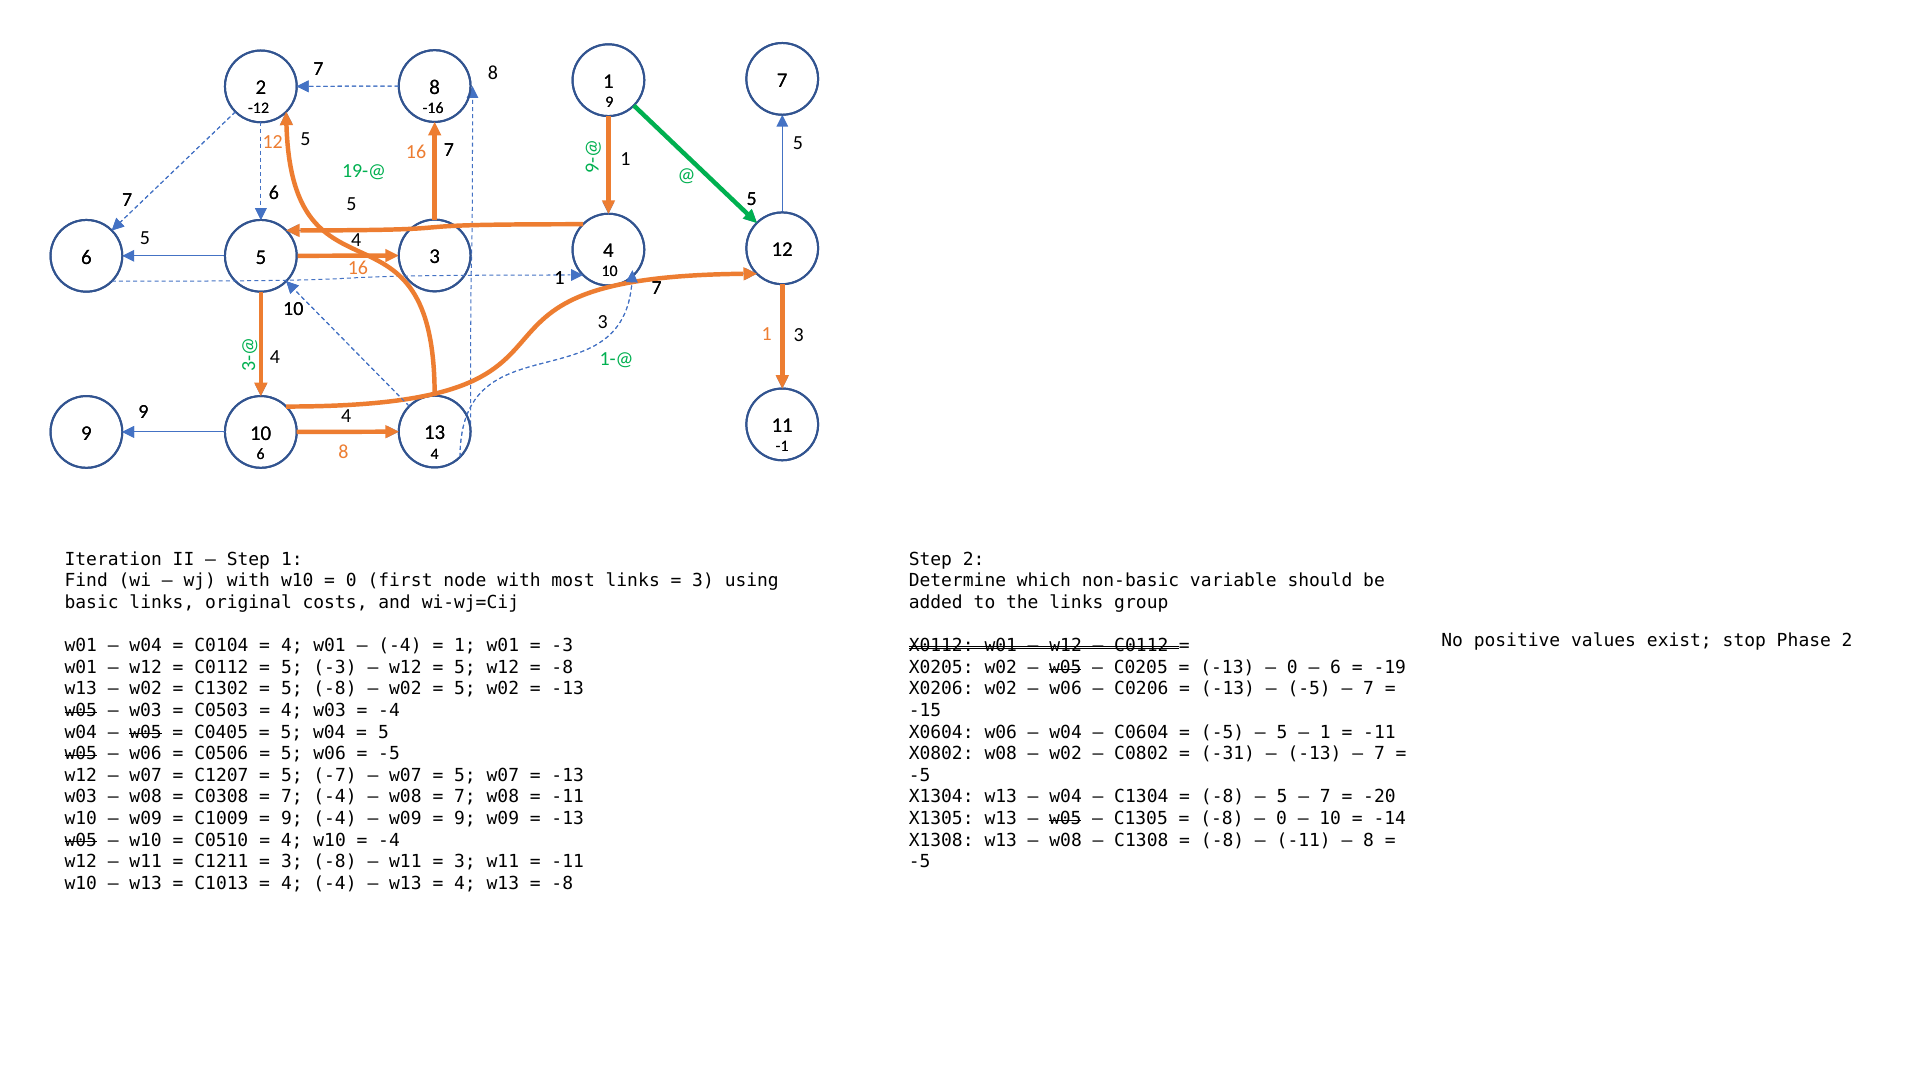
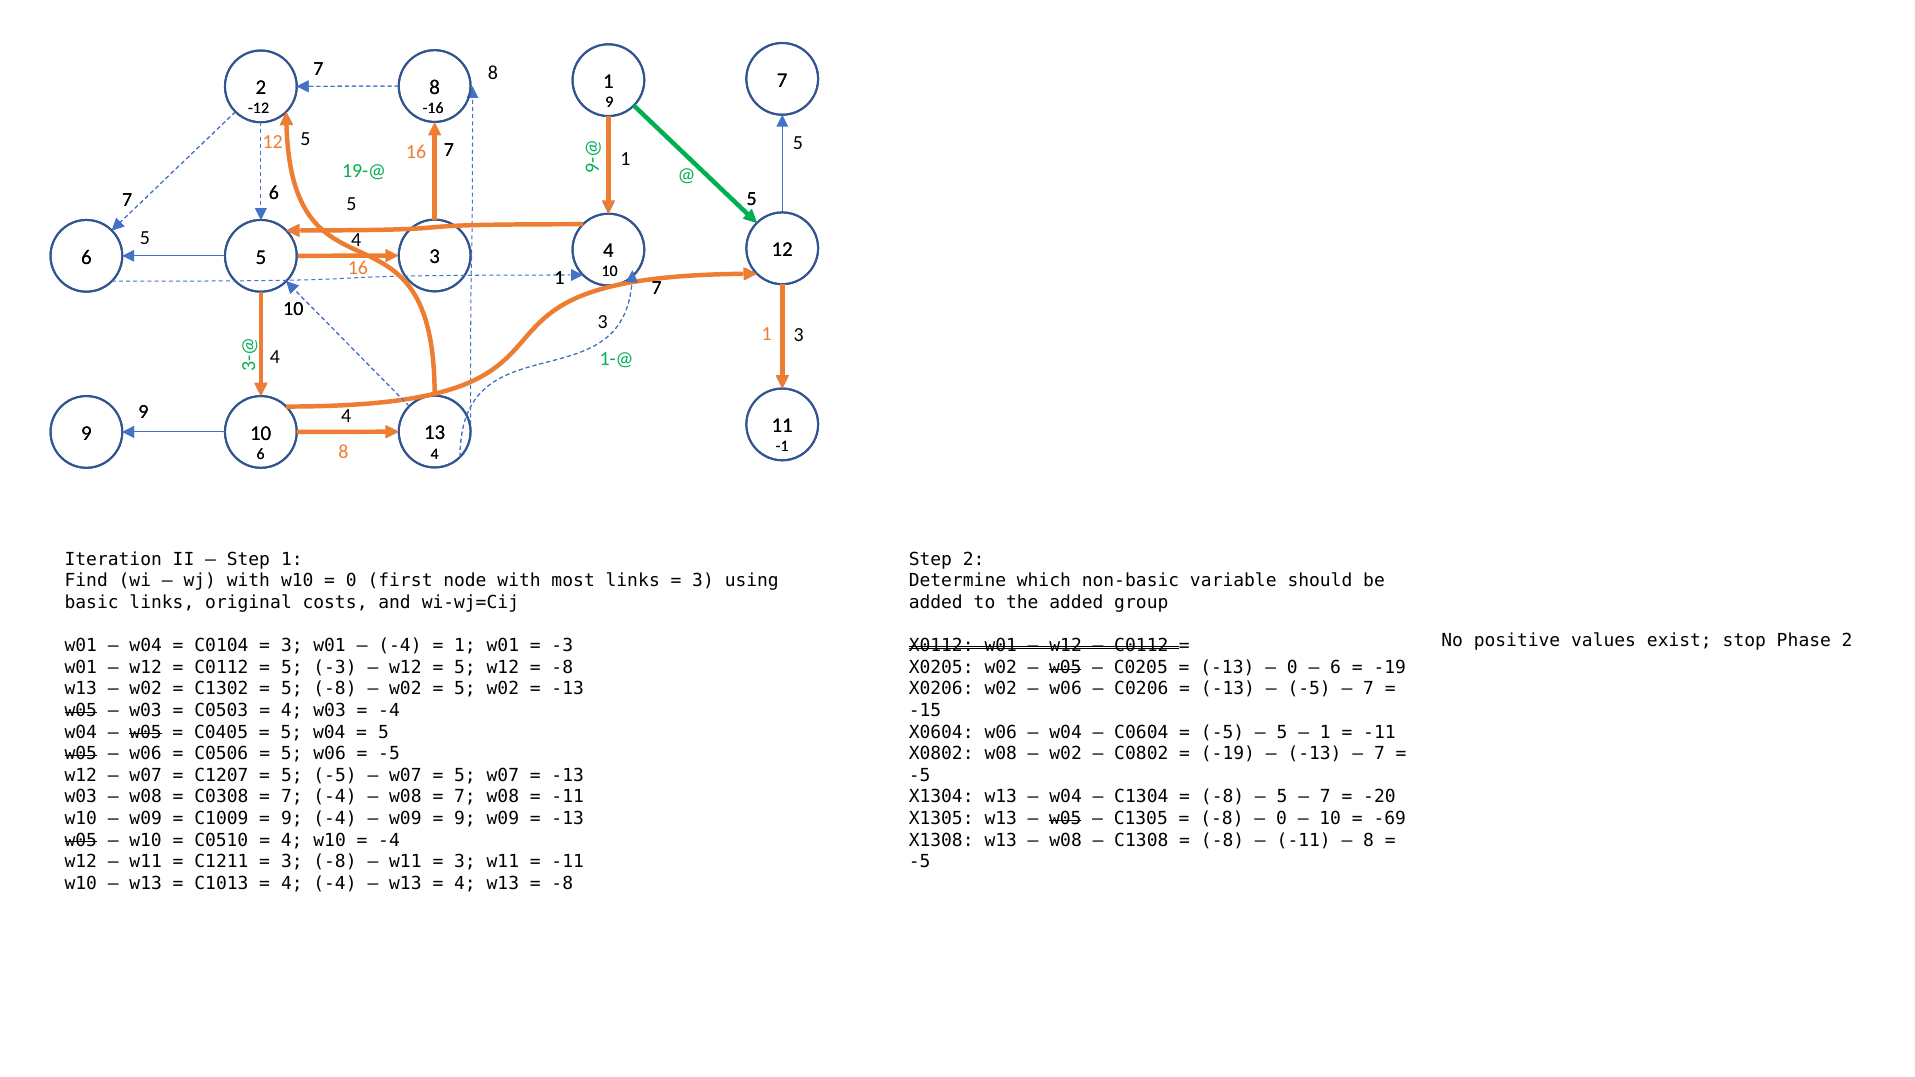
the links: links -> added (1076, 603)
4: 4 -> 3 (292, 646)
-31: -31 -> -19 (1228, 754)
5 -7: -7 -> -5 (335, 775)
-14: -14 -> -69 (1390, 819)
